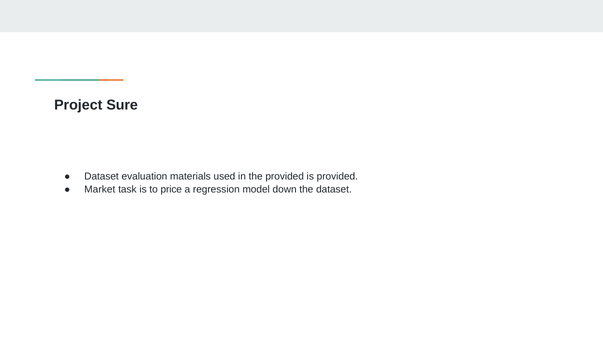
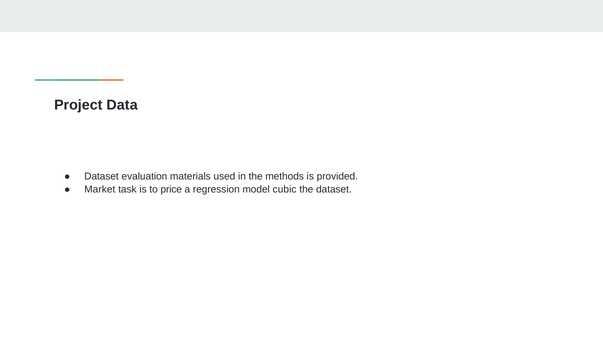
Sure: Sure -> Data (122, 105)
the provided: provided -> methods (285, 177)
down: down -> cubic (285, 190)
